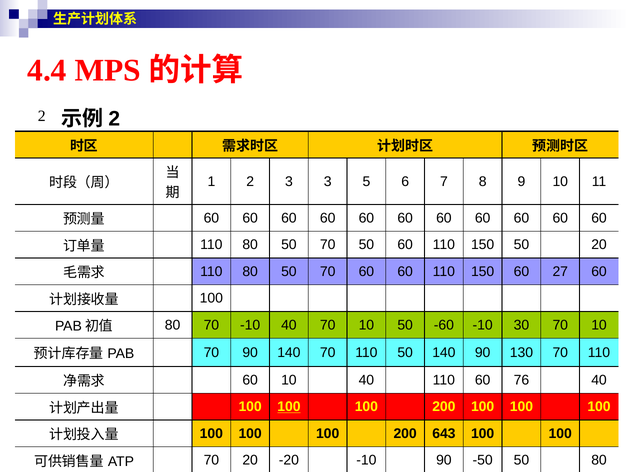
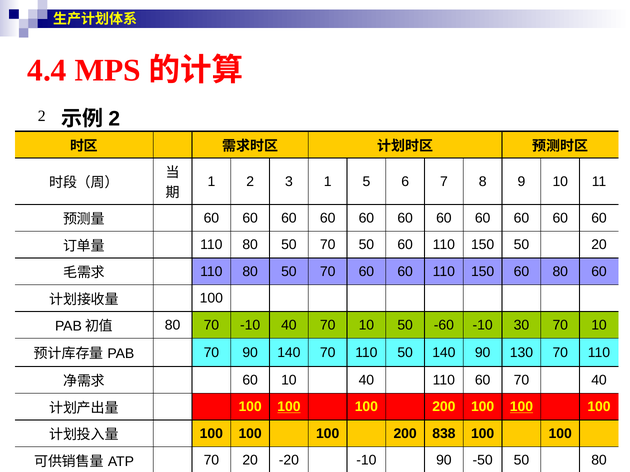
3 3: 3 -> 1 (328, 182)
60 27: 27 -> 80 (560, 272)
60 76: 76 -> 70 (521, 380)
100 underline: none -> present (521, 407)
643: 643 -> 838 (444, 434)
